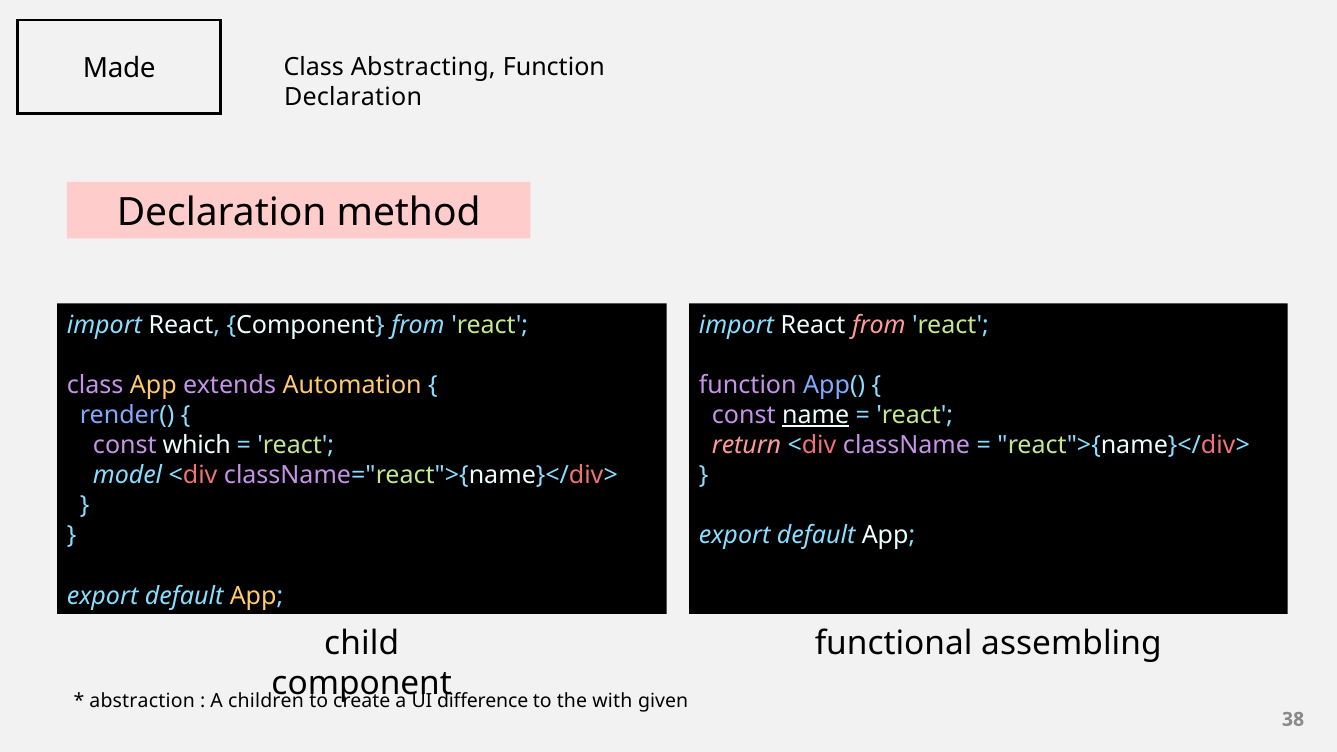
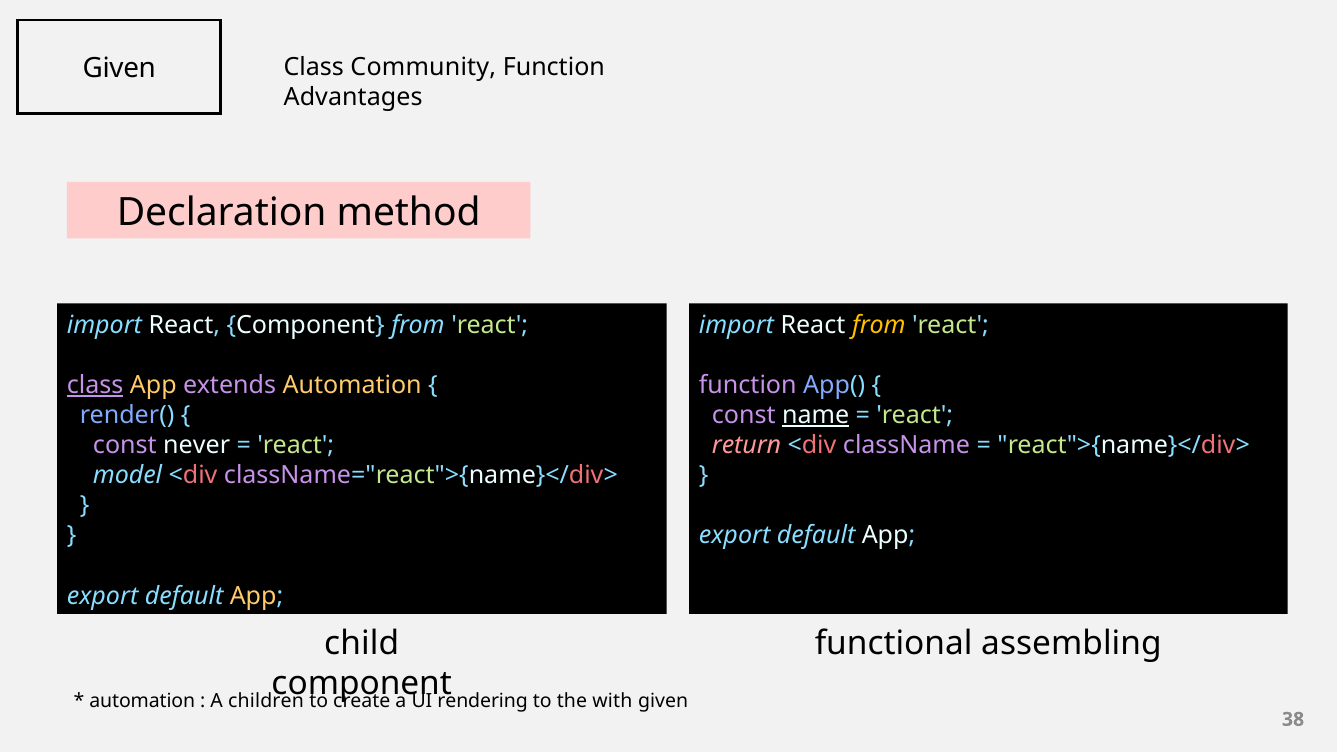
Made: Made -> Given (119, 68)
Abstracting: Abstracting -> Community (423, 67)
Declaration: Declaration -> Advantages (353, 97)
from colour: pink -> yellow (879, 325)
class underline: none -> present (95, 385)
which: which -> never (197, 445)
abstraction: abstraction -> automation (142, 701)
difference: difference -> rendering (483, 701)
